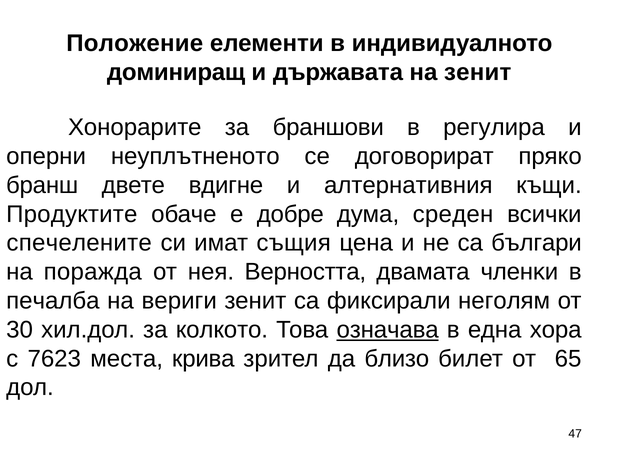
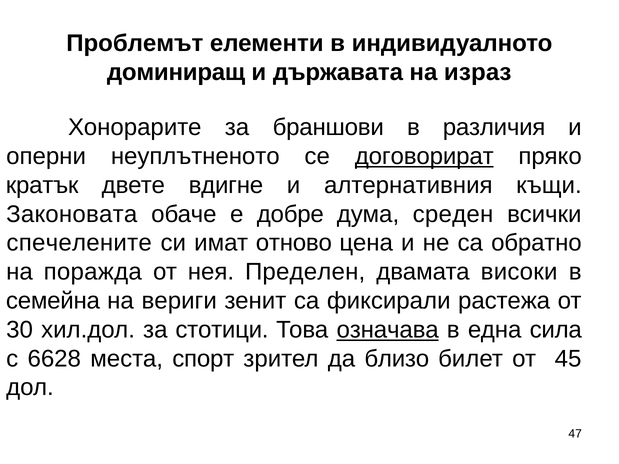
Положение: Положение -> Проблемът (135, 44)
на зенит: зенит -> израз (478, 72)
регулира: регулира -> paзличия (494, 128)
договорират underline: none -> present (424, 156)
бранш: бранш -> кратък (42, 185)
Продуктите: Продуктите -> Законовата (72, 214)
същия: същия -> отново (294, 243)
българи: българи -> обратно (536, 243)
Верността: Верността -> Пределен (305, 272)
члeнĸи: члeнĸи -> високи (519, 272)
печалба: печалба -> семейна (53, 301)
неголям: неголям -> растежа (504, 301)
колкото: колкото -> стотици (222, 330)
хора: хора -> сила (556, 330)
7623: 7623 -> 6628 (54, 359)
крива: крива -> спорт (203, 359)
65: 65 -> 45 (568, 359)
